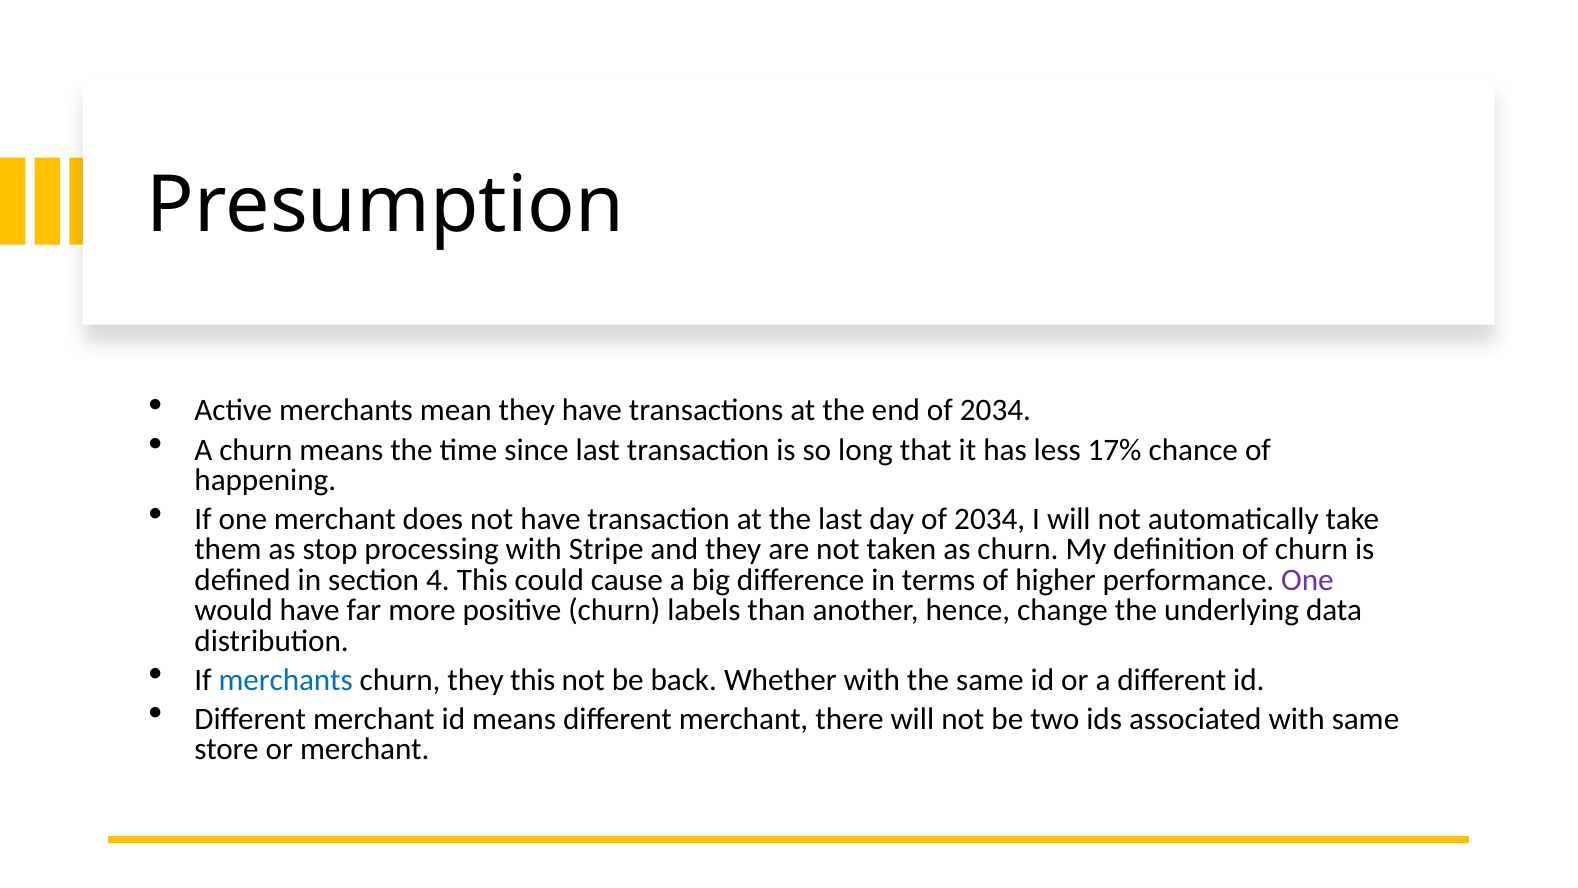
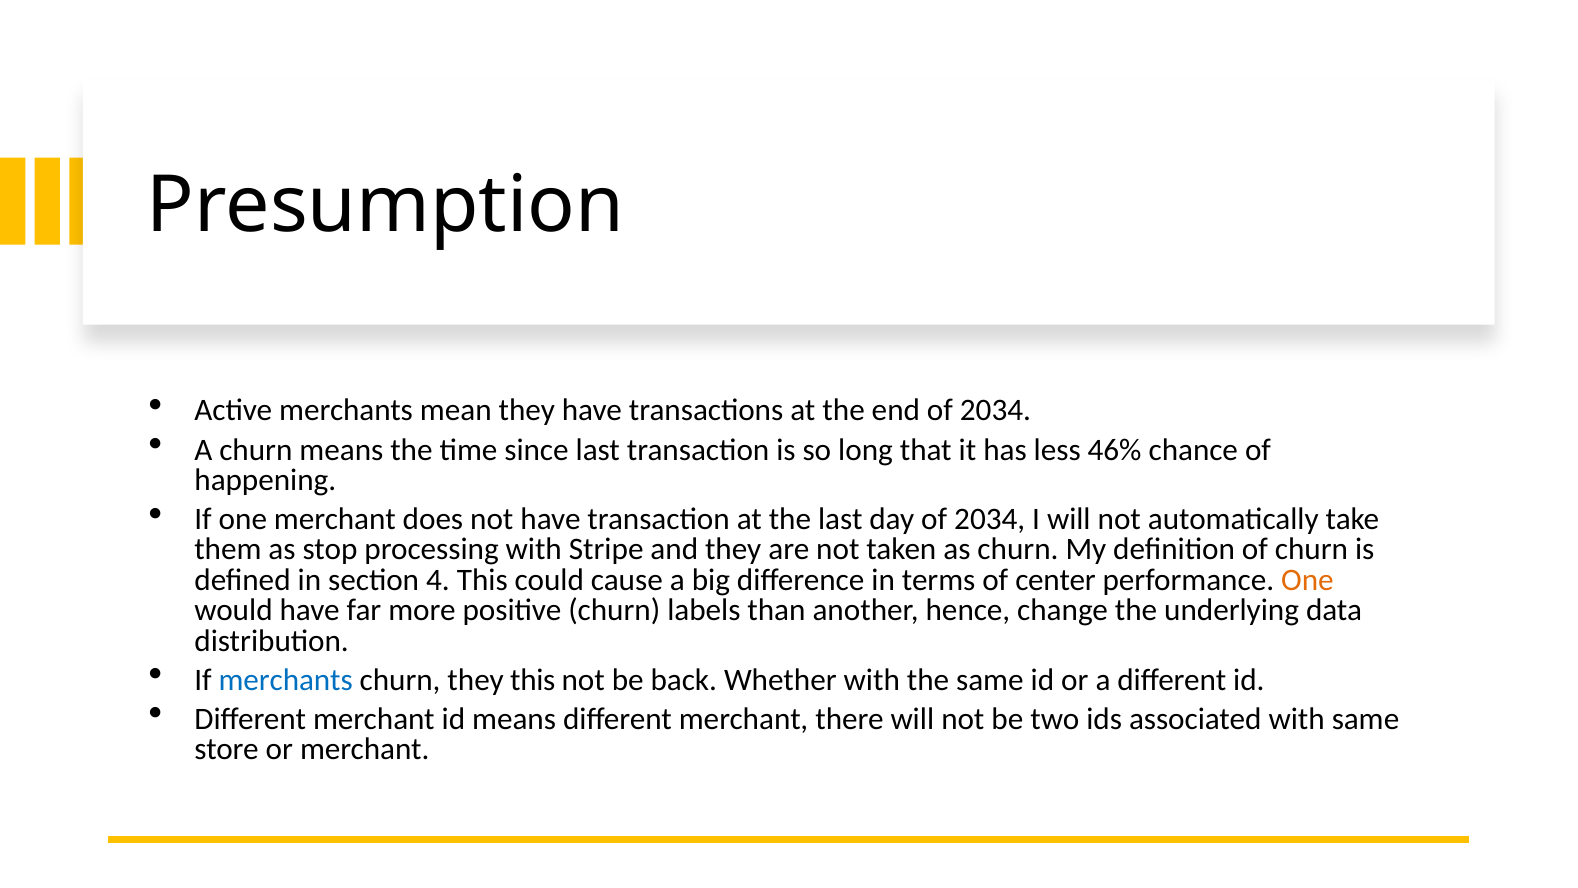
17%: 17% -> 46% (1115, 450)
higher: higher -> center (1056, 580)
One colour: purple -> orange (1307, 580)
